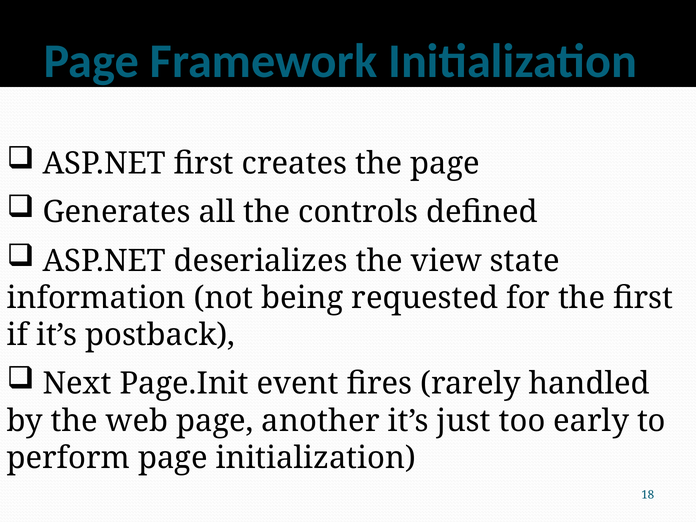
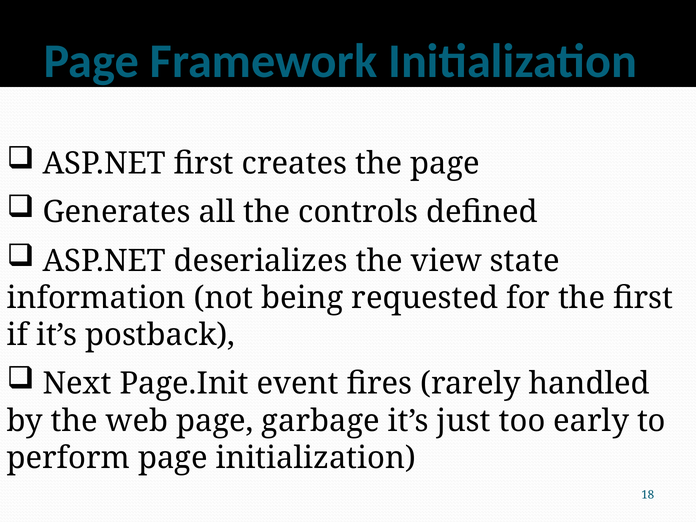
another: another -> garbage (321, 421)
